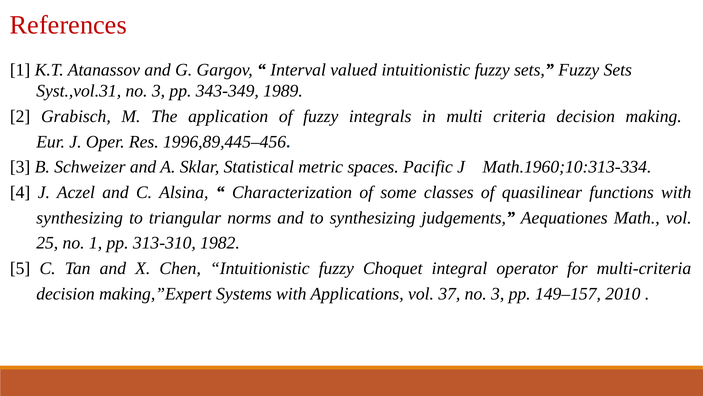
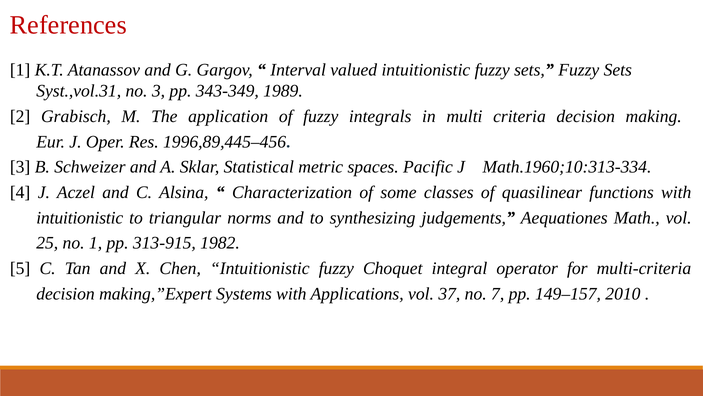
synthesizing: synthesizing -> intuitionistic (80, 217)
313-310: 313-310 -> 313-915 (164, 243)
37 no 3: 3 -> 7 (498, 293)
